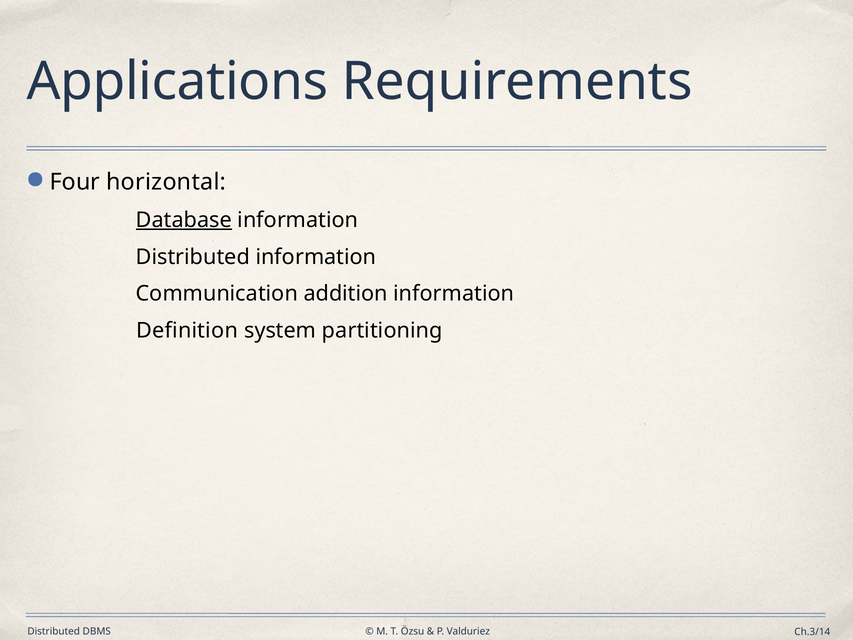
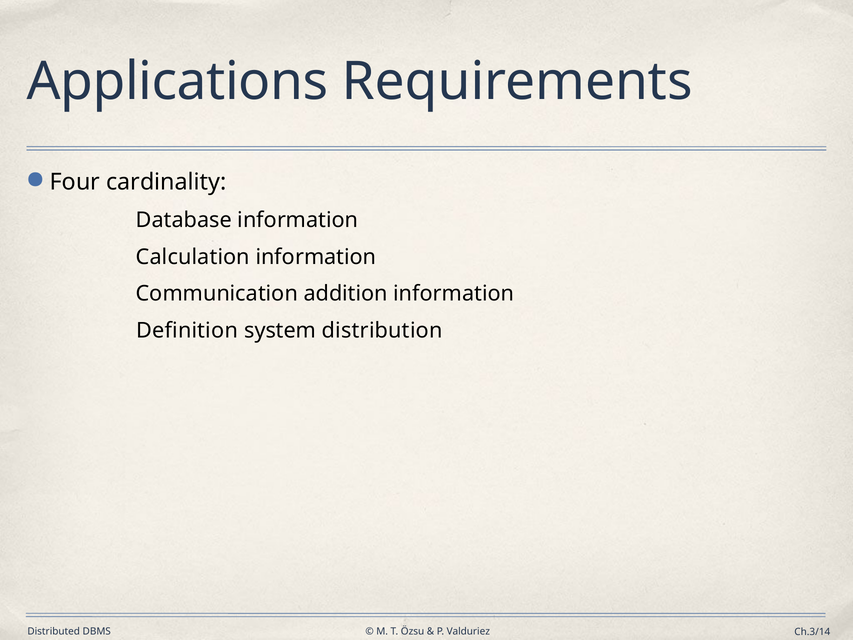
horizontal: horizontal -> cardinality (166, 182)
Database underline: present -> none (184, 220)
Distributed: Distributed -> Calculation (193, 257)
partitioning: partitioning -> distribution (382, 330)
